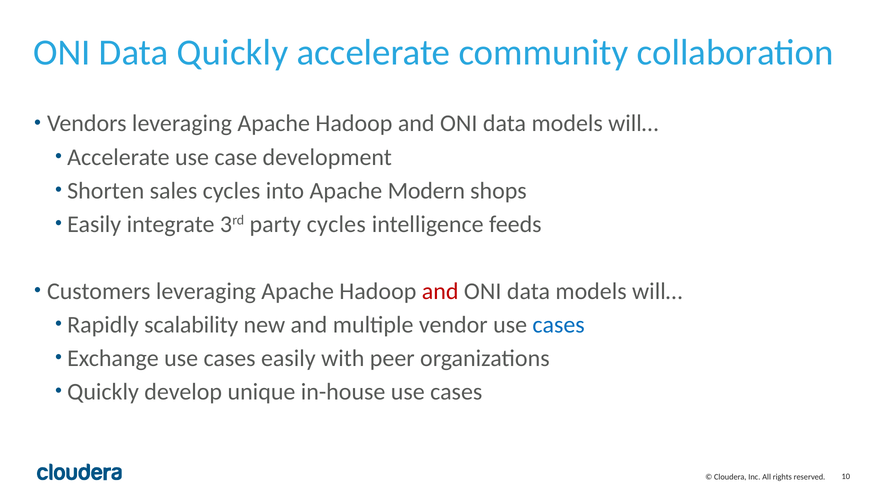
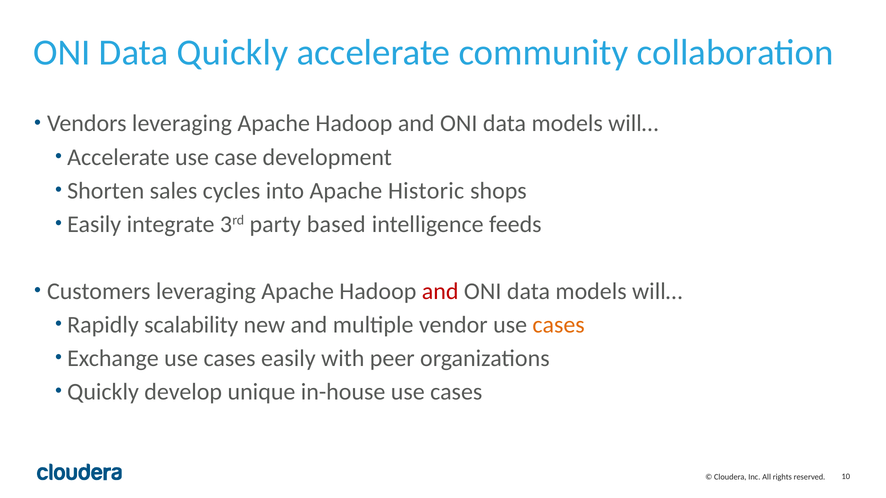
Modern: Modern -> Historic (426, 191)
party cycles: cycles -> based (336, 224)
cases colour: blue -> orange (559, 325)
